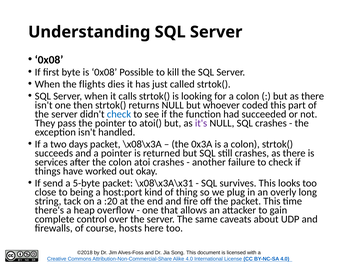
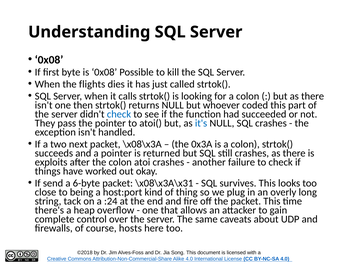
it's colour: purple -> blue (201, 123)
days: days -> next (78, 144)
services: services -> exploits (51, 162)
5-byte: 5-byte -> 6-byte (86, 183)
:20: :20 -> :24 (111, 201)
